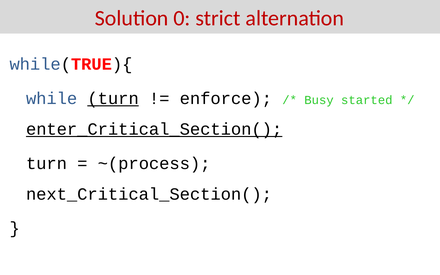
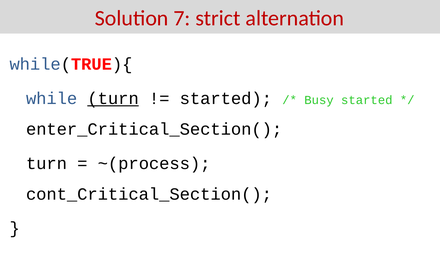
0: 0 -> 7 (182, 18)
enforce: enforce -> started (226, 98)
enter_Critical_Section( underline: present -> none (154, 129)
next_Critical_Section(: next_Critical_Section( -> cont_Critical_Section( (149, 194)
